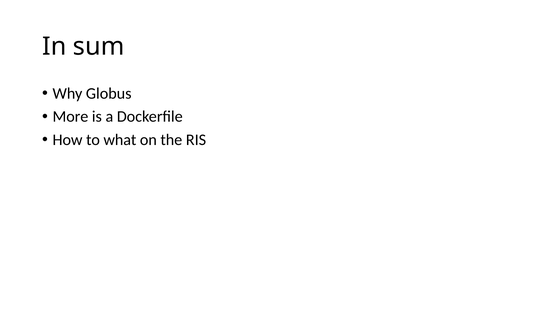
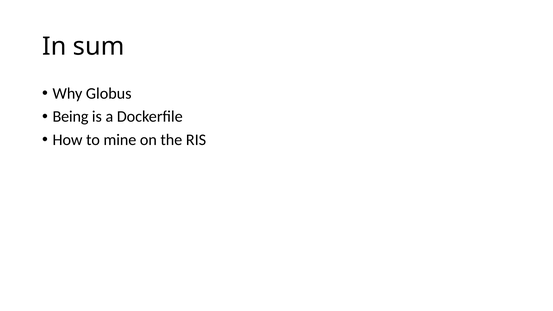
More: More -> Being (70, 117)
what: what -> mine (120, 140)
